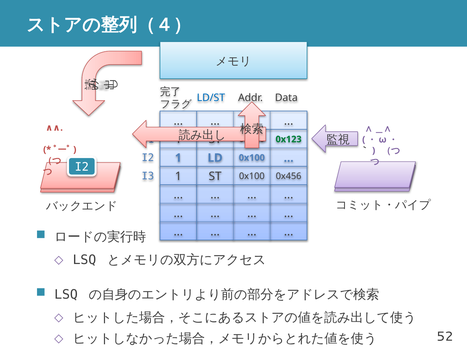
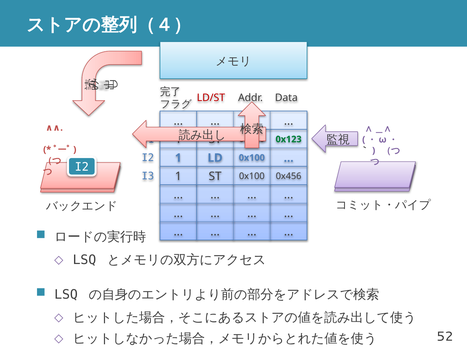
LD/ST colour: blue -> red (211, 98)
